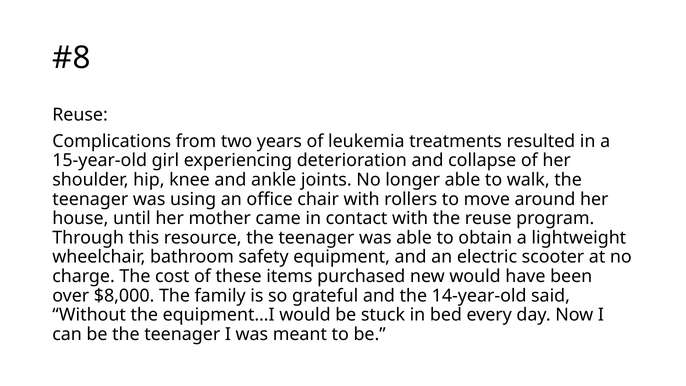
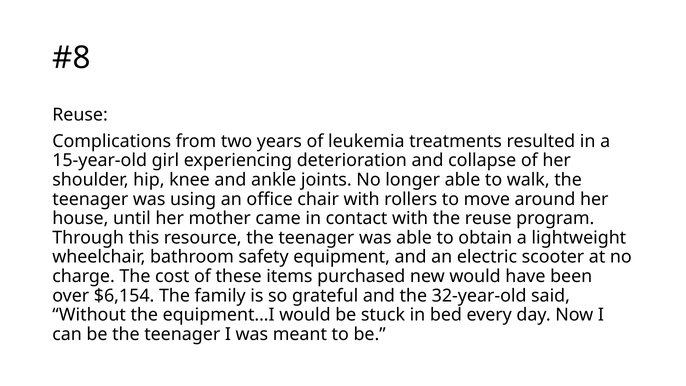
$8,000: $8,000 -> $6,154 (124, 296)
14-year-old: 14-year-old -> 32-year-old (479, 296)
